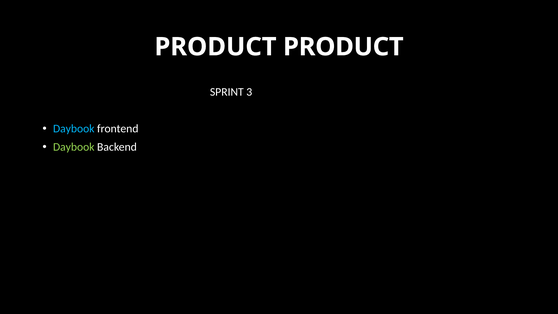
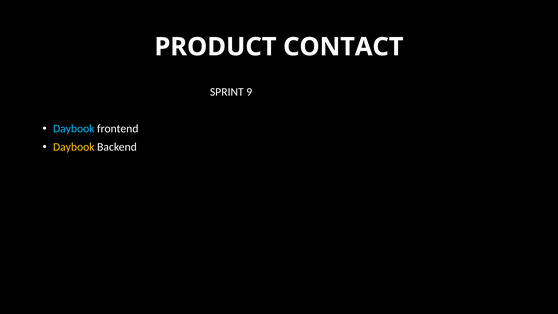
PRODUCT PRODUCT: PRODUCT -> CONTACT (343, 47)
3: 3 -> 9 (249, 92)
Daybook colour: light green -> yellow (74, 147)
